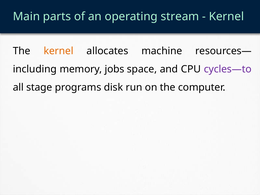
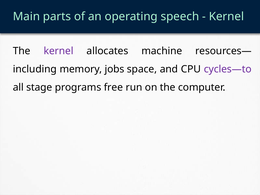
stream: stream -> speech (180, 17)
kernel colour: orange -> purple (59, 51)
disk: disk -> free (113, 87)
